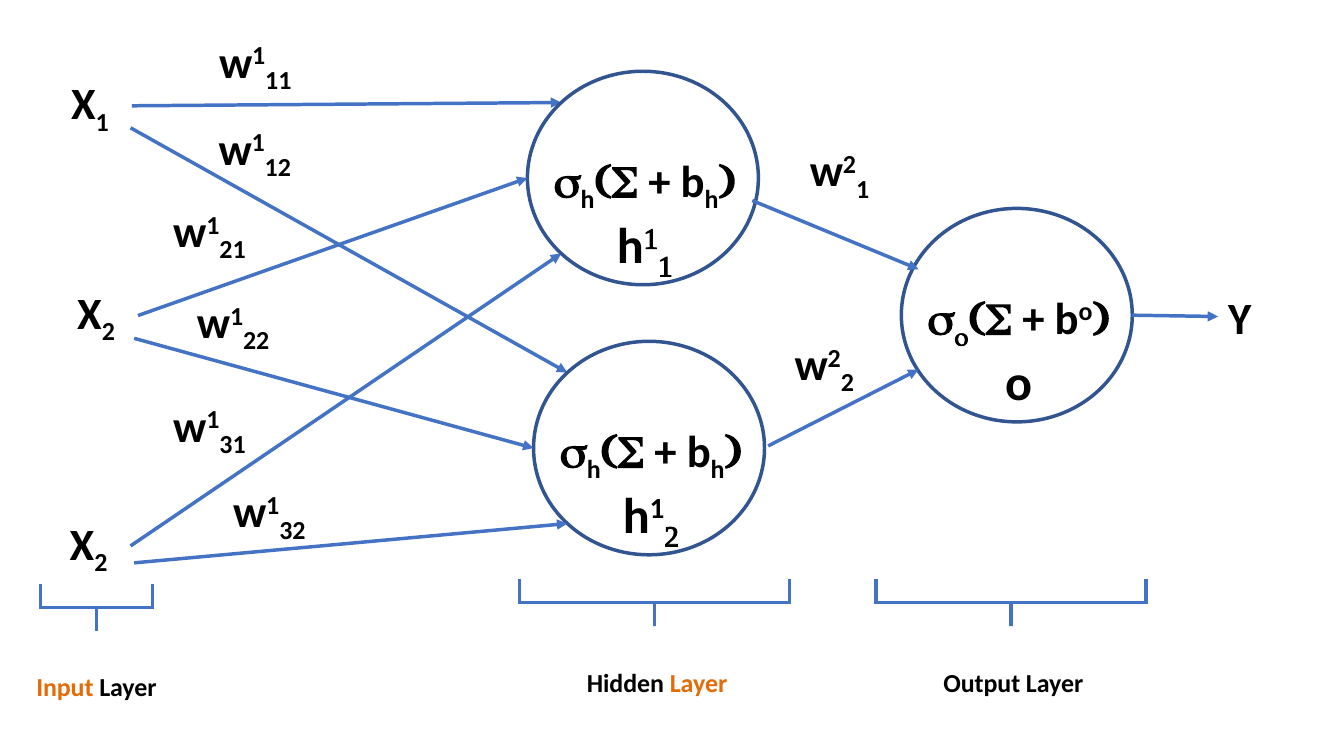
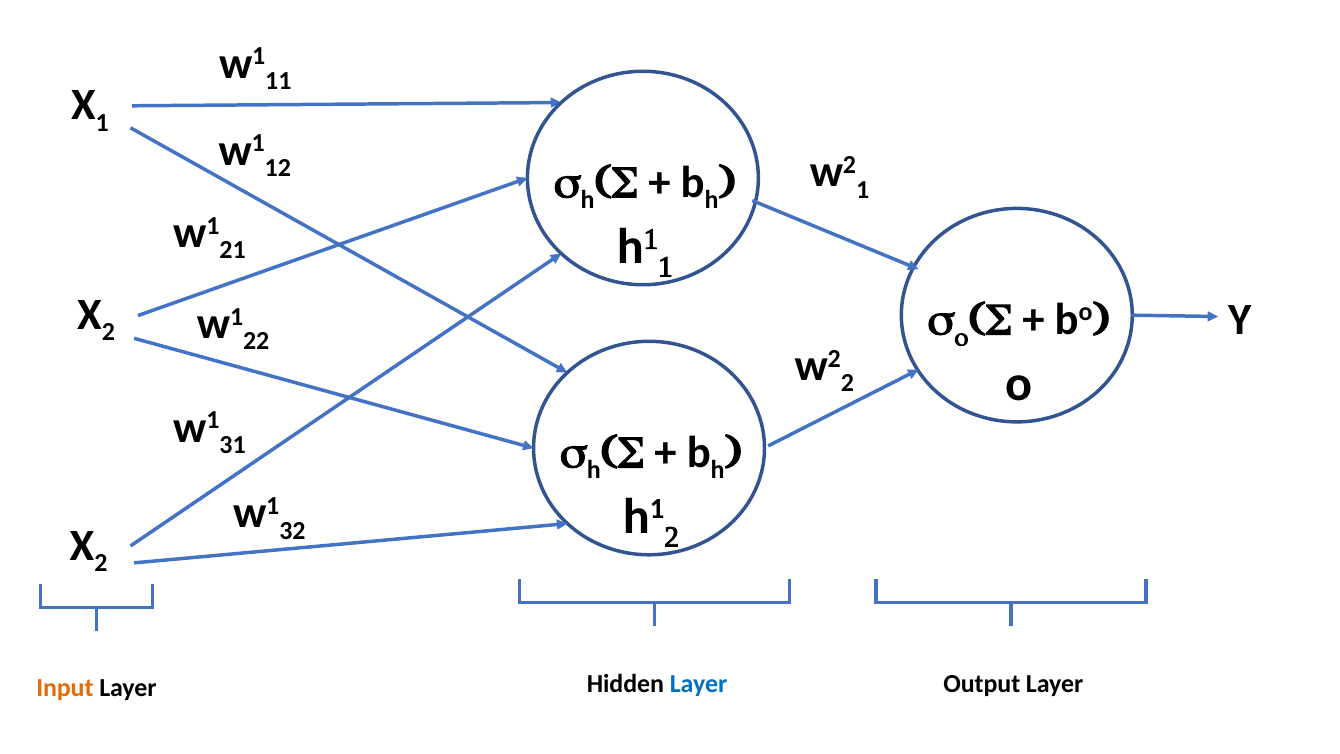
Layer colour: orange -> blue (699, 684)
